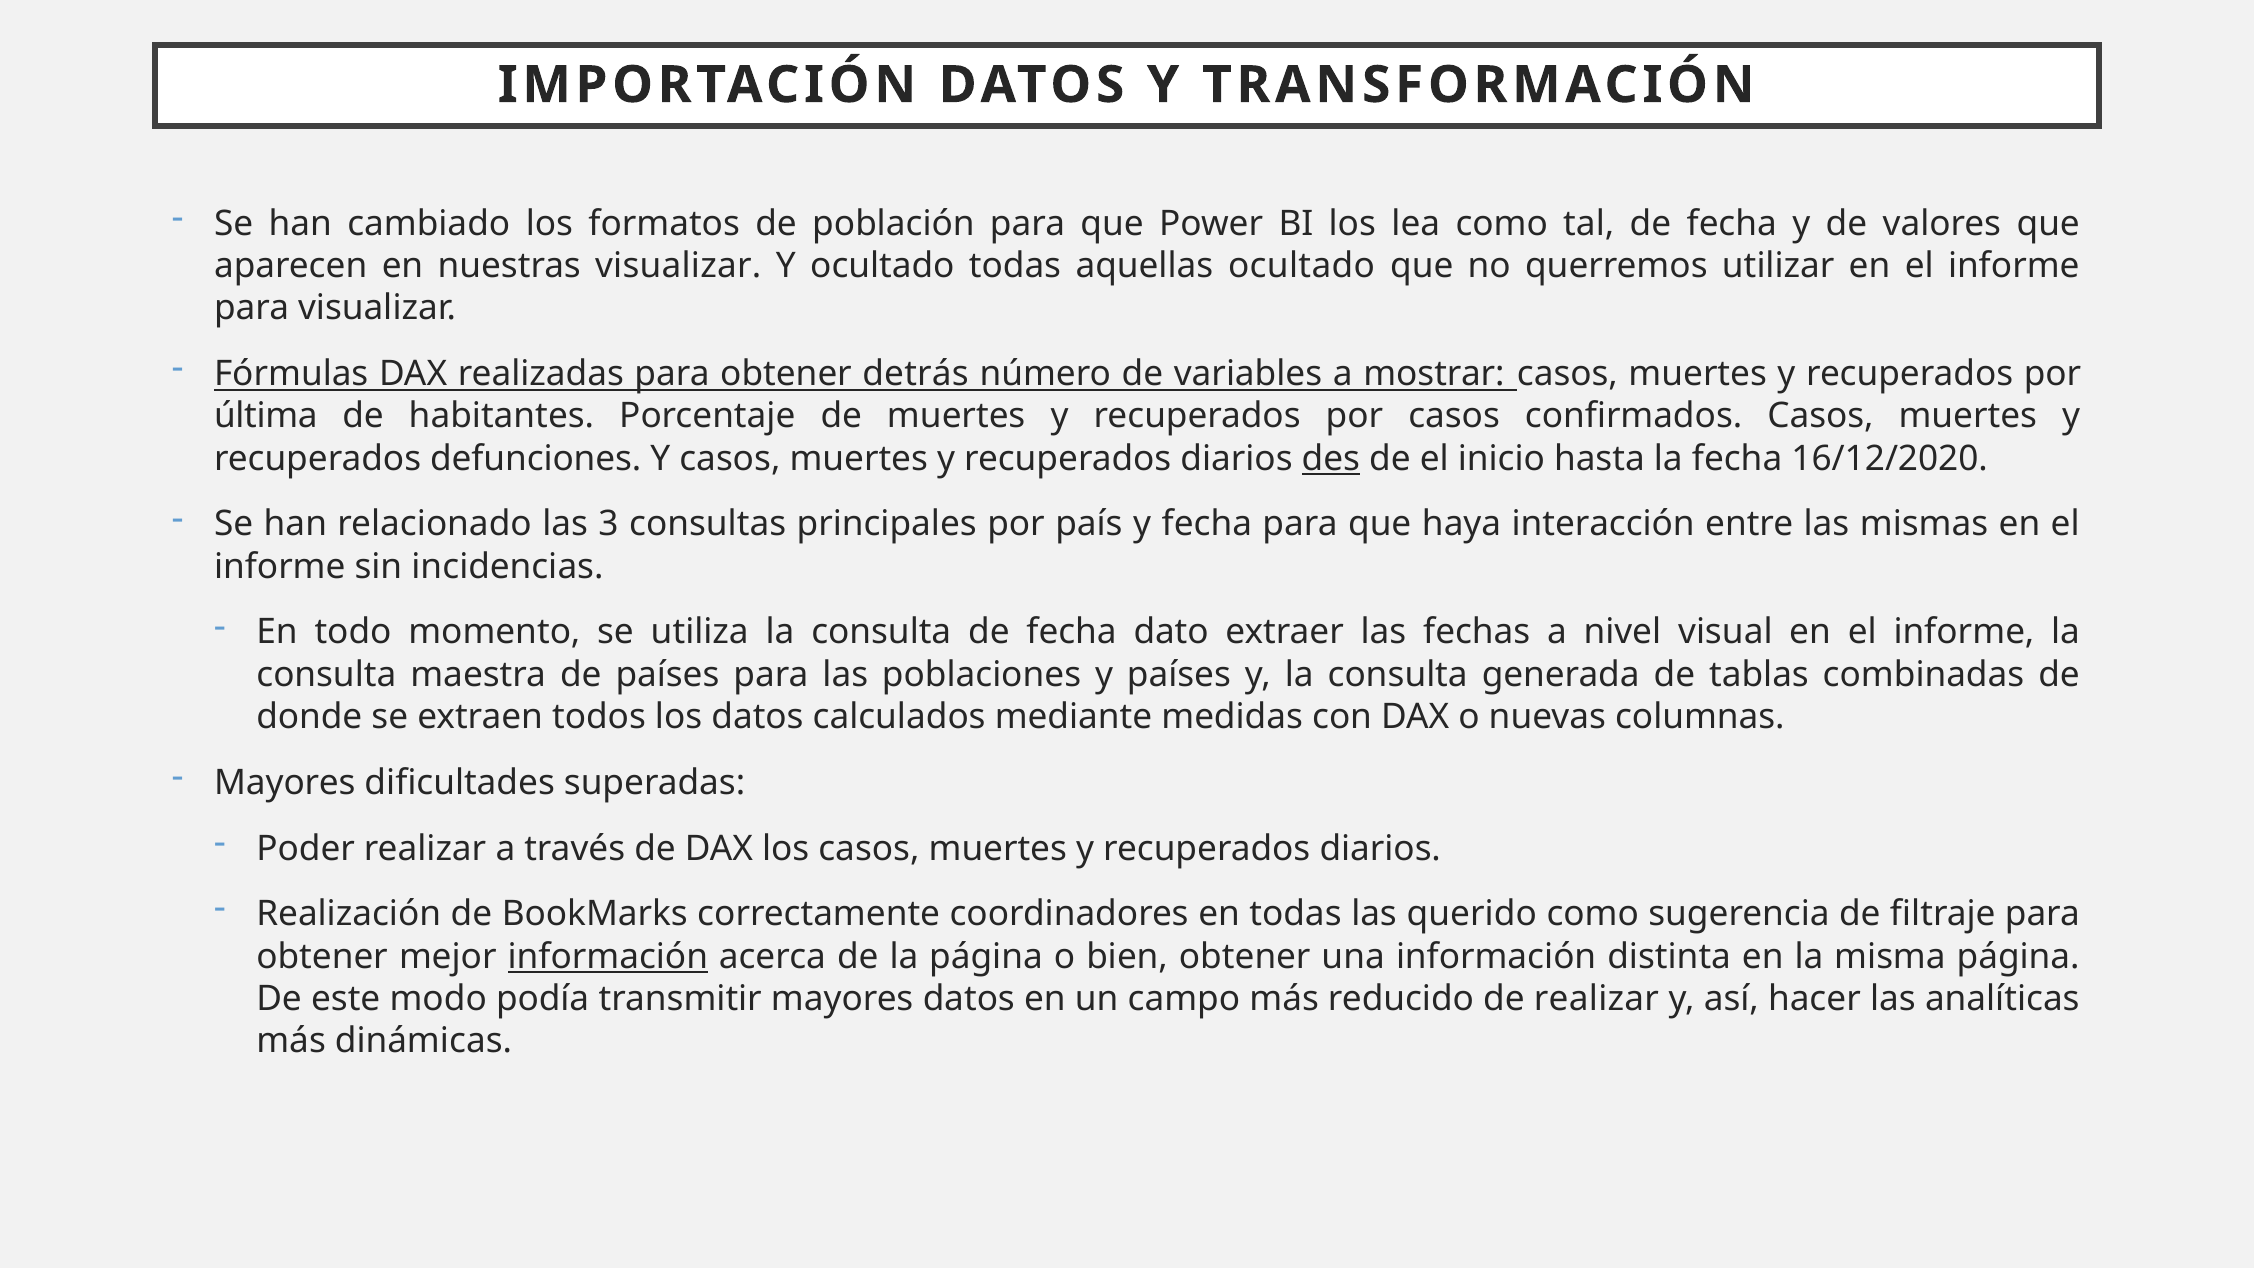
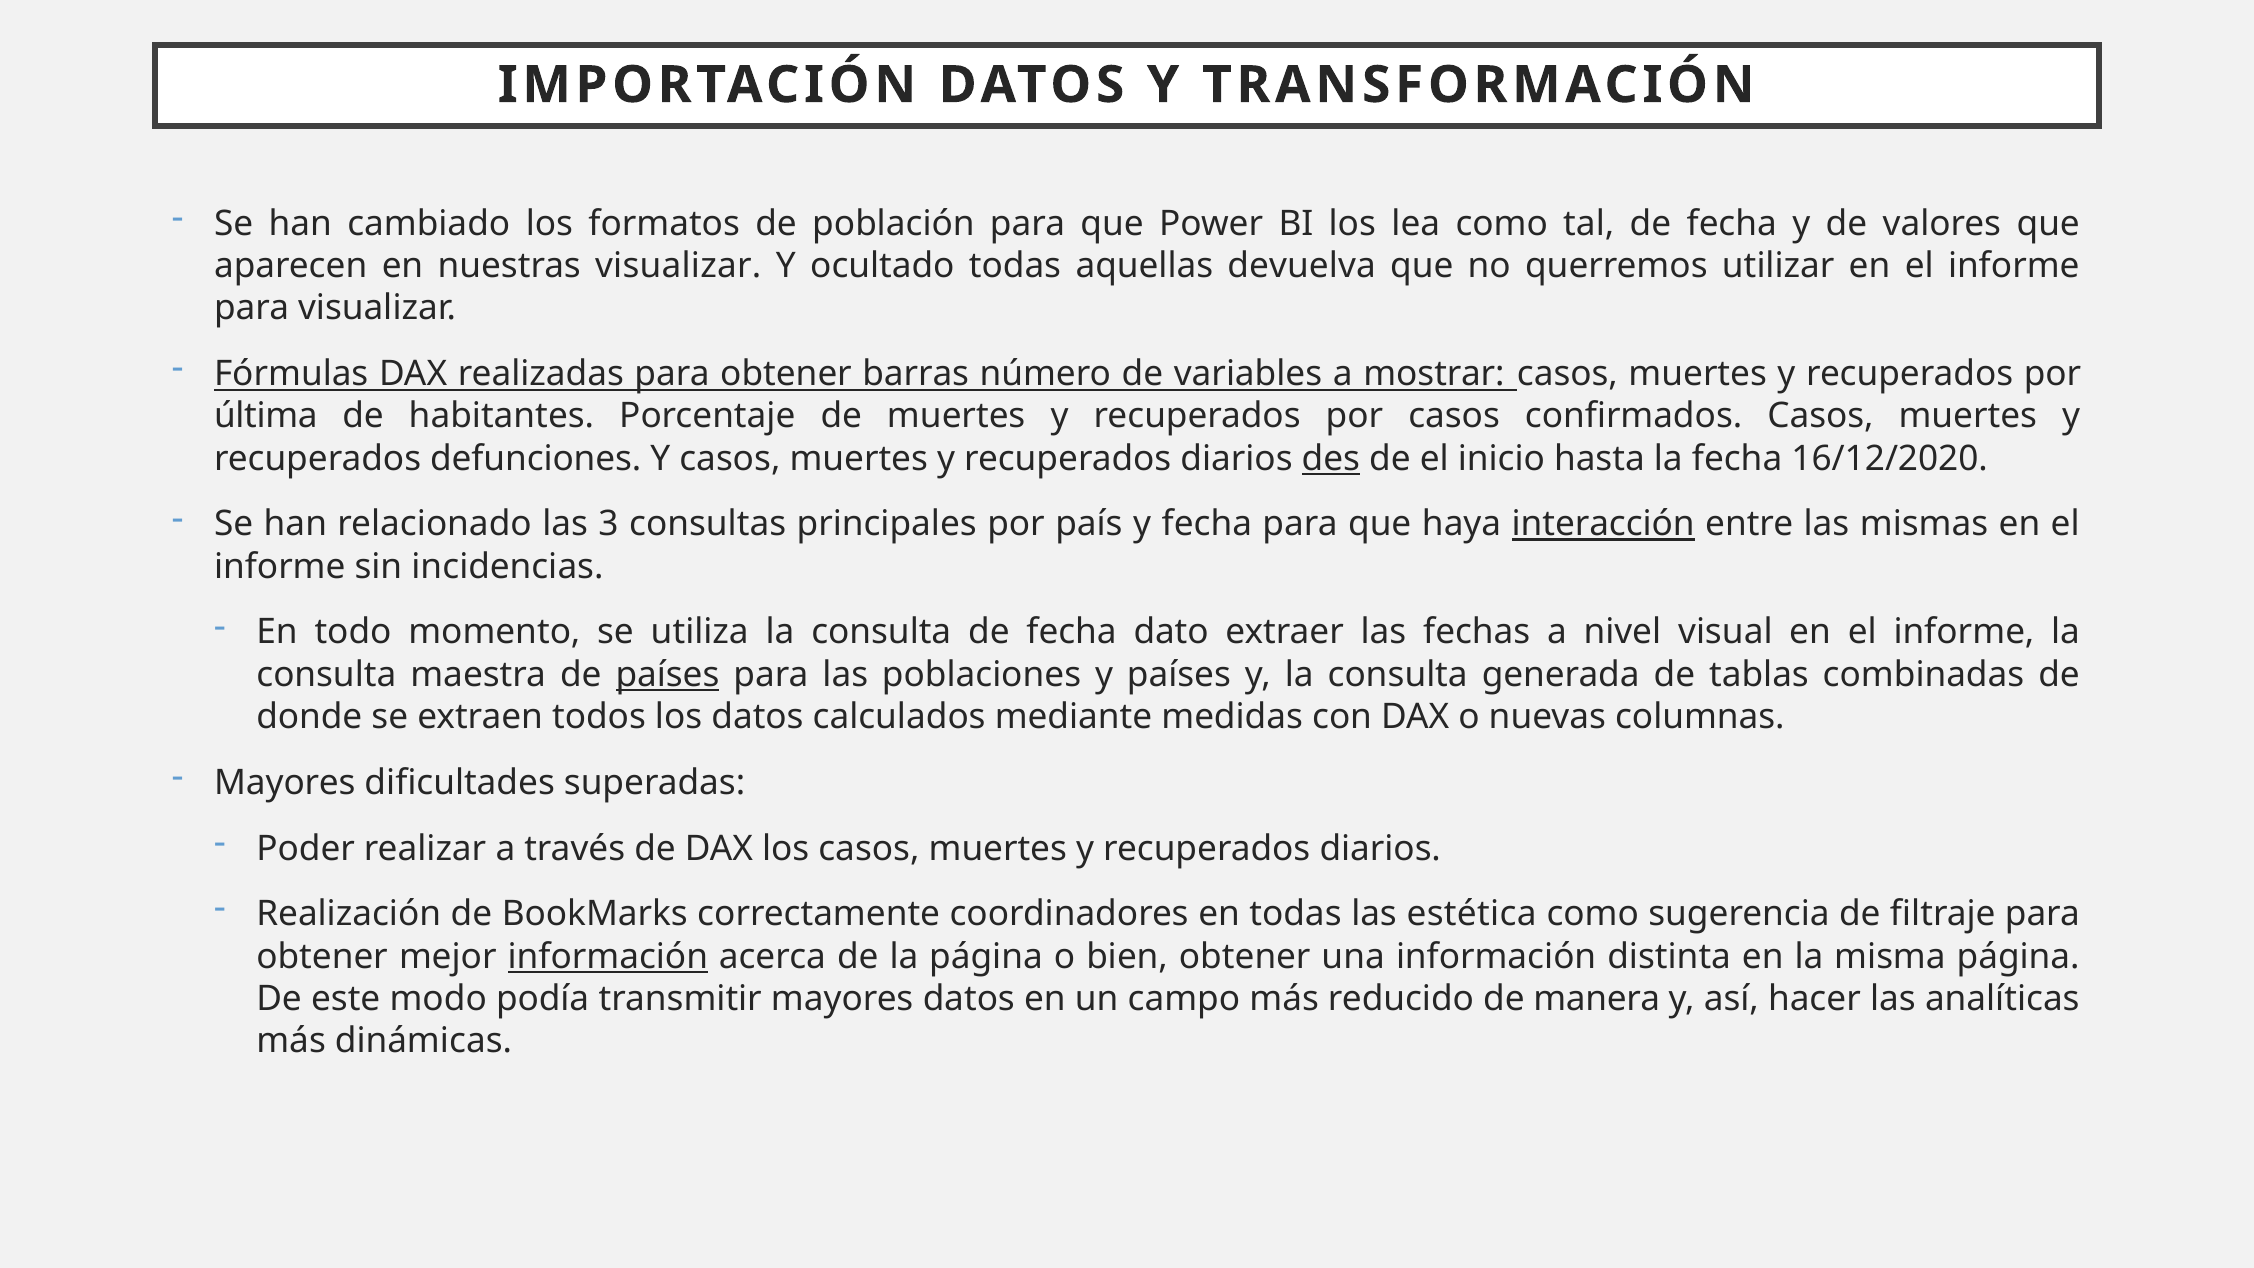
aquellas ocultado: ocultado -> devuelva (1302, 266)
detrás: detrás -> barras (916, 374)
interacción underline: none -> present (1603, 524)
países underline: none -> present (667, 675)
querido: querido -> estética (1472, 914)
de realizar: realizar -> manera (1597, 999)
